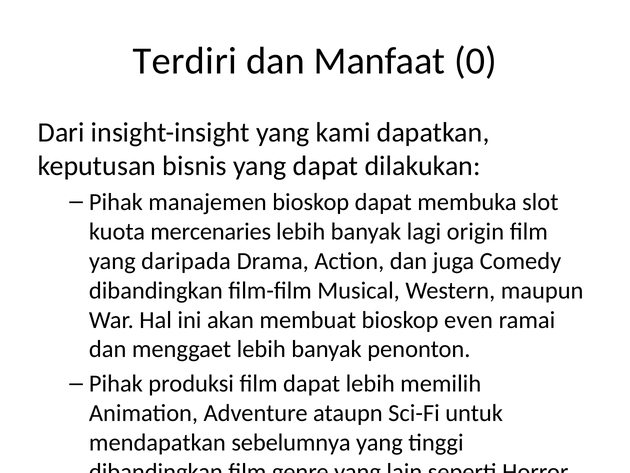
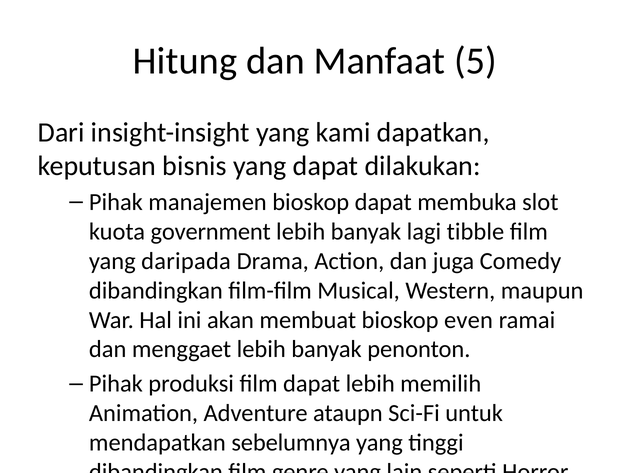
Terdiri: Terdiri -> Hitung (185, 61)
0: 0 -> 5 (475, 61)
mercenaries: mercenaries -> government (211, 231)
origin: origin -> tibble (475, 231)
